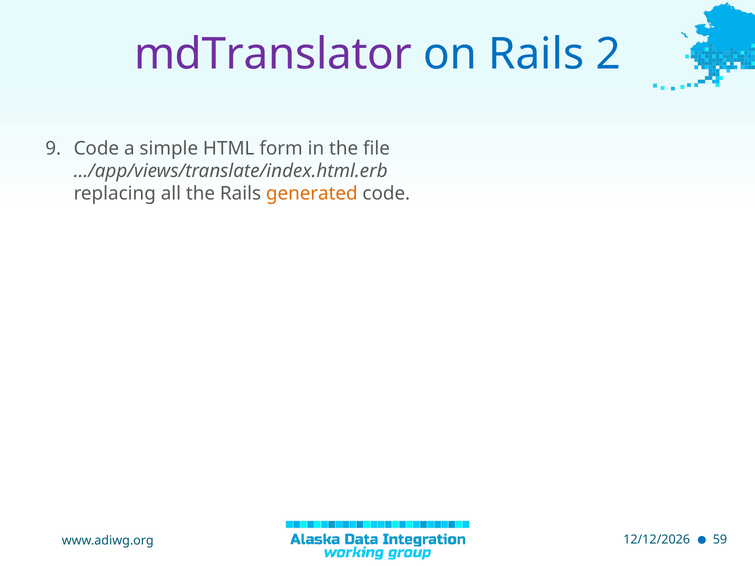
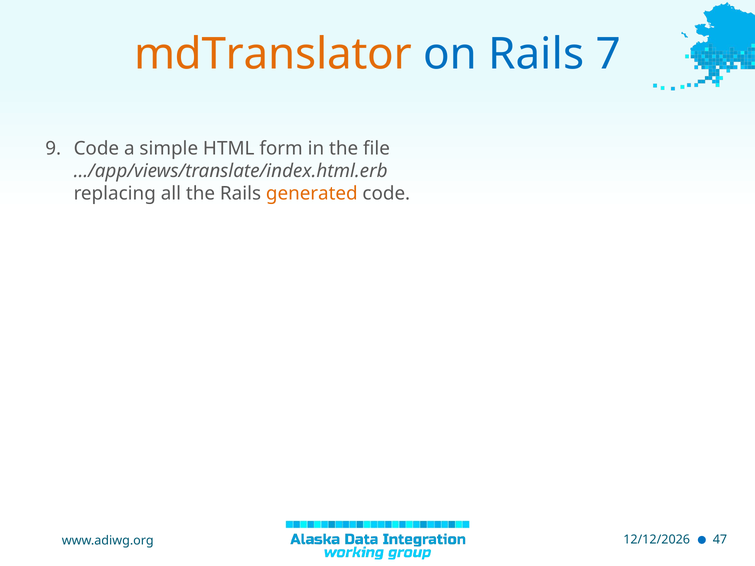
mdTranslator colour: purple -> orange (273, 54)
2: 2 -> 7 (608, 54)
59: 59 -> 47 (720, 540)
